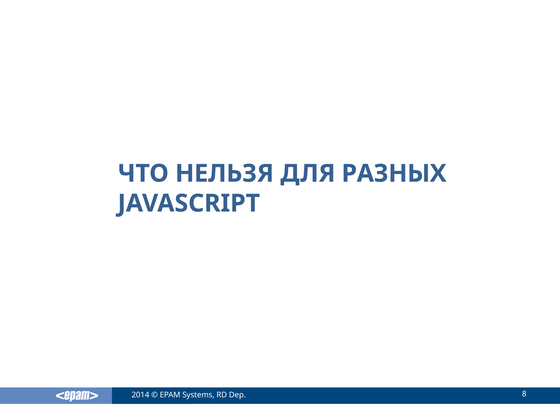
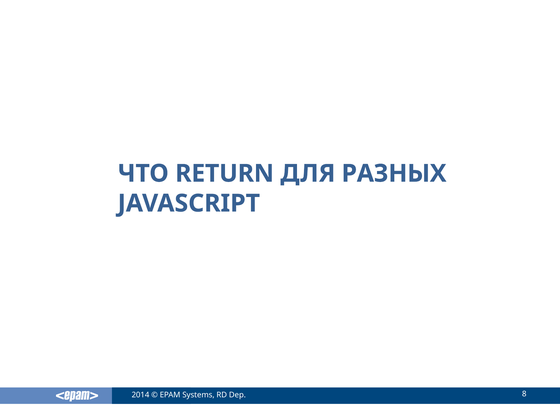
НЕЛЬЗЯ: НЕЛЬЗЯ -> RETURN (225, 173)
